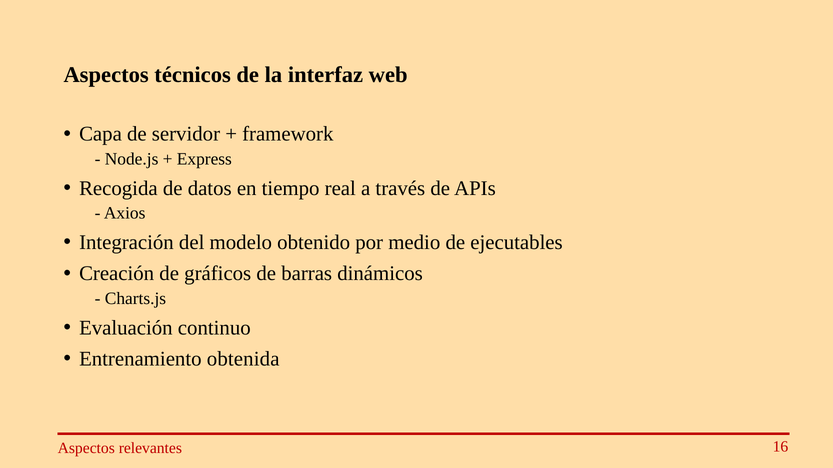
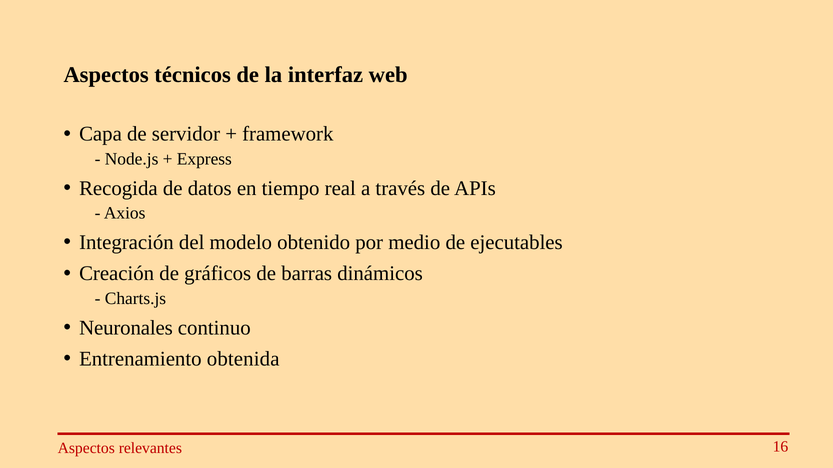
Evaluación: Evaluación -> Neuronales (126, 328)
